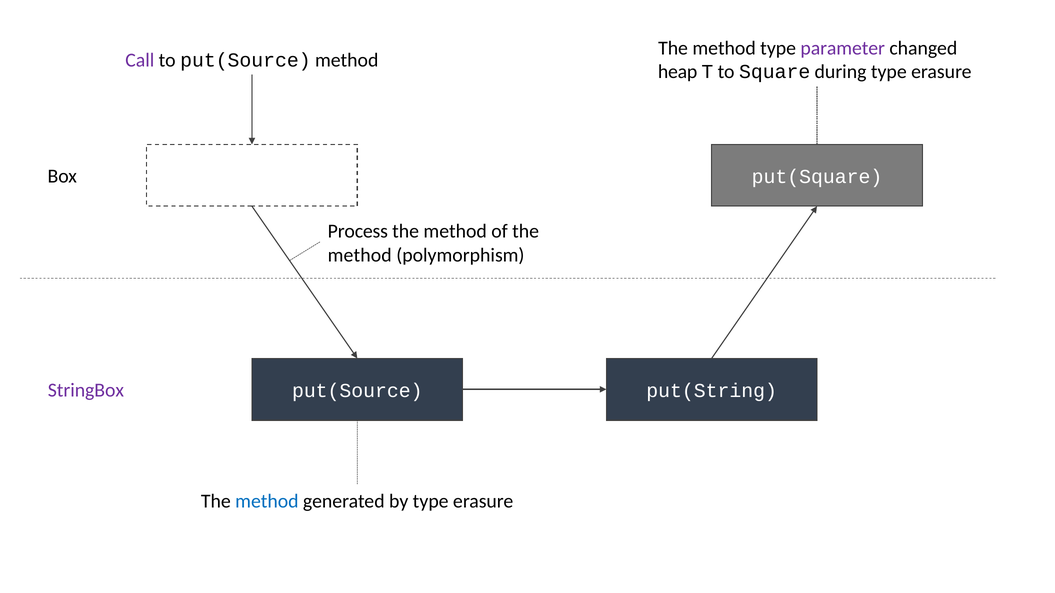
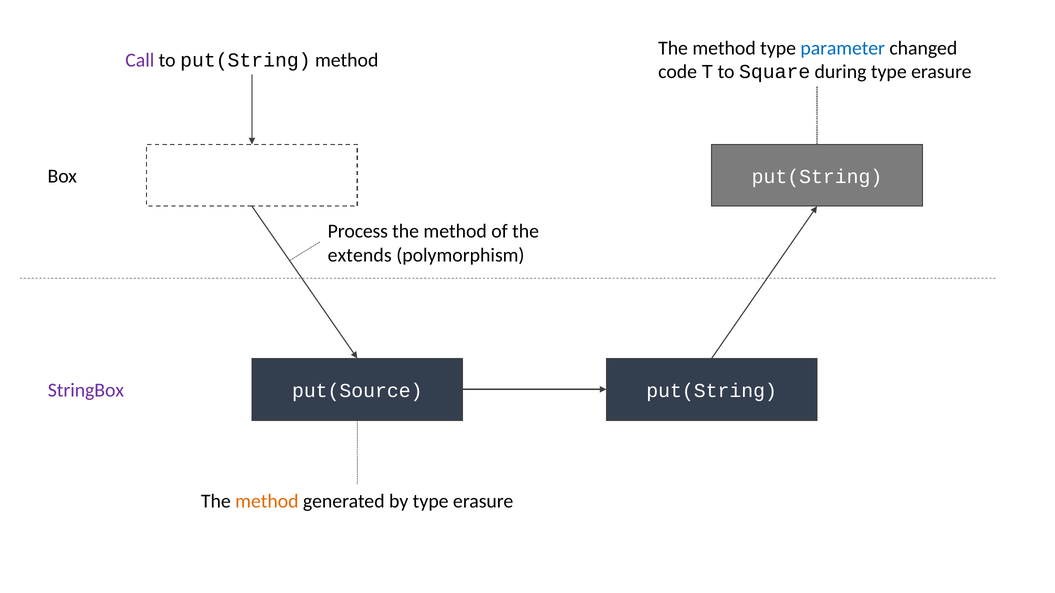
parameter colour: purple -> blue (843, 48)
to put(Source: put(Source -> put(String (245, 60)
heap: heap -> code (678, 72)
put(Square: put(Square -> put(String (817, 177)
method: method -> extends (360, 255)
method colour: blue -> orange (267, 502)
